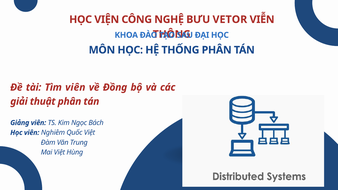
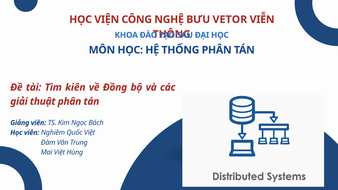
Tìm viên: viên -> kiên (75, 87)
